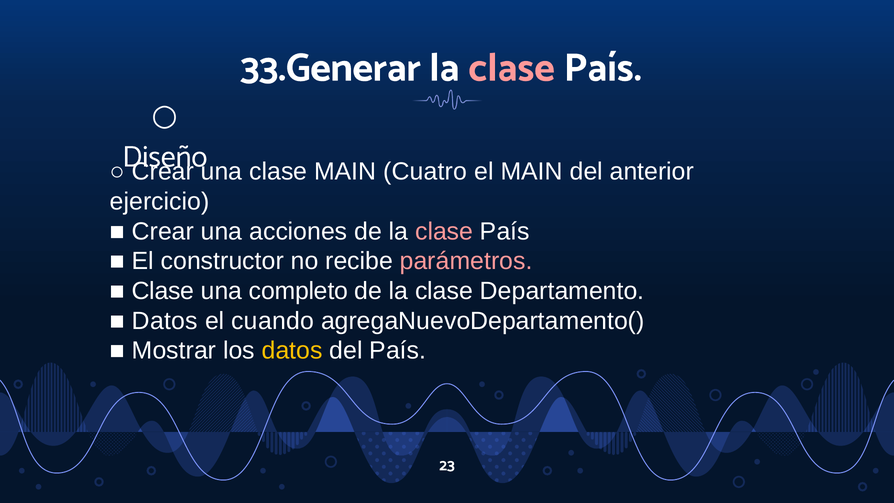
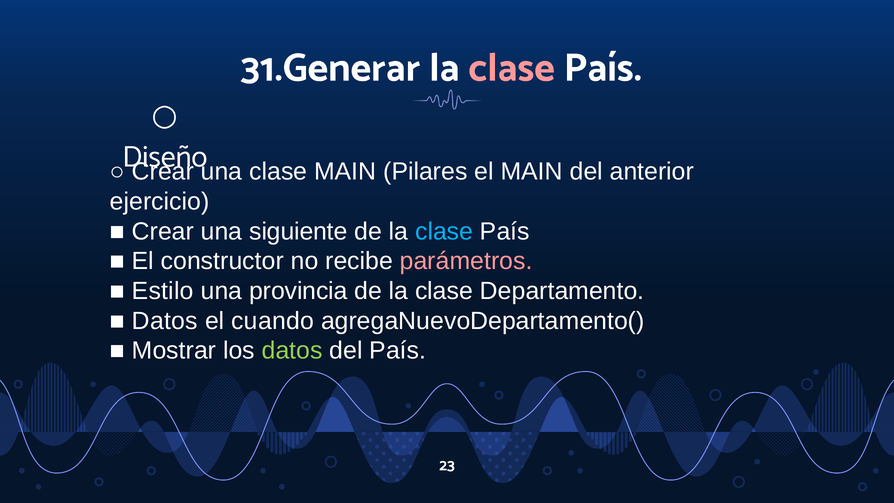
33.Generar: 33.Generar -> 31.Generar (330, 68)
Cuatro: Cuatro -> Pilares (425, 172)
acciones: acciones -> siguiente (298, 231)
clase colour: pink -> light blue (444, 231)
Clase: Clase -> Estilo (163, 291)
completo: completo -> provincia (298, 291)
datos colour: yellow -> light green (292, 351)
